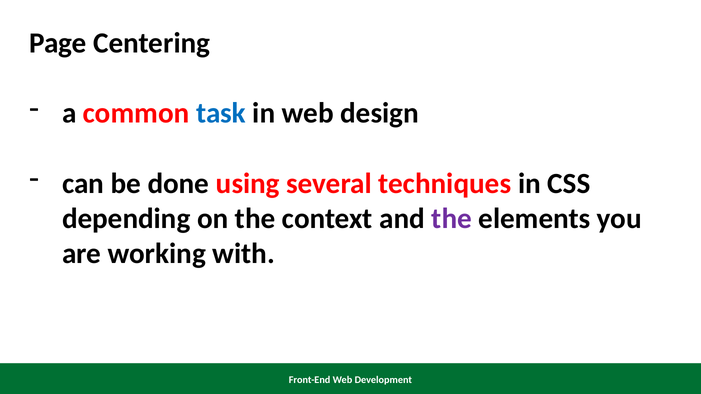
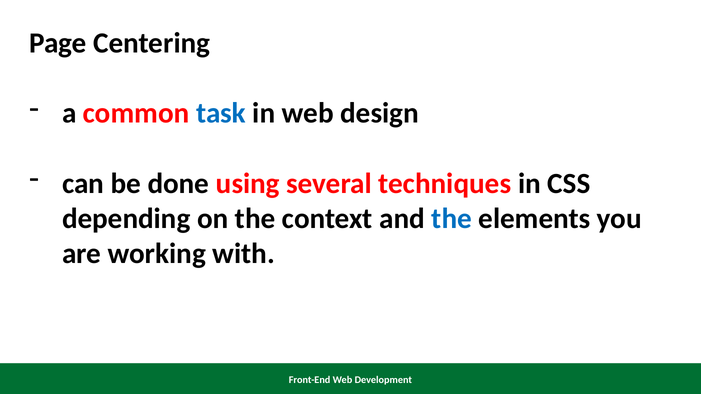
the colour: purple -> blue (452, 219)
